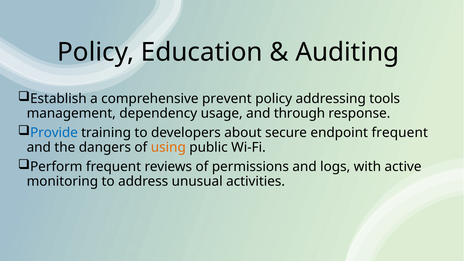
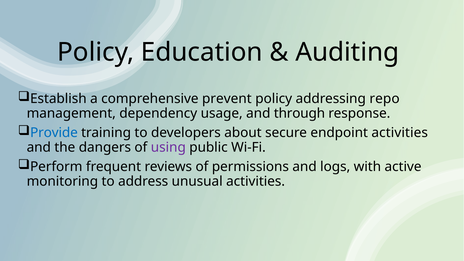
tools: tools -> repo (385, 99)
endpoint frequent: frequent -> activities (400, 133)
using colour: orange -> purple (168, 147)
